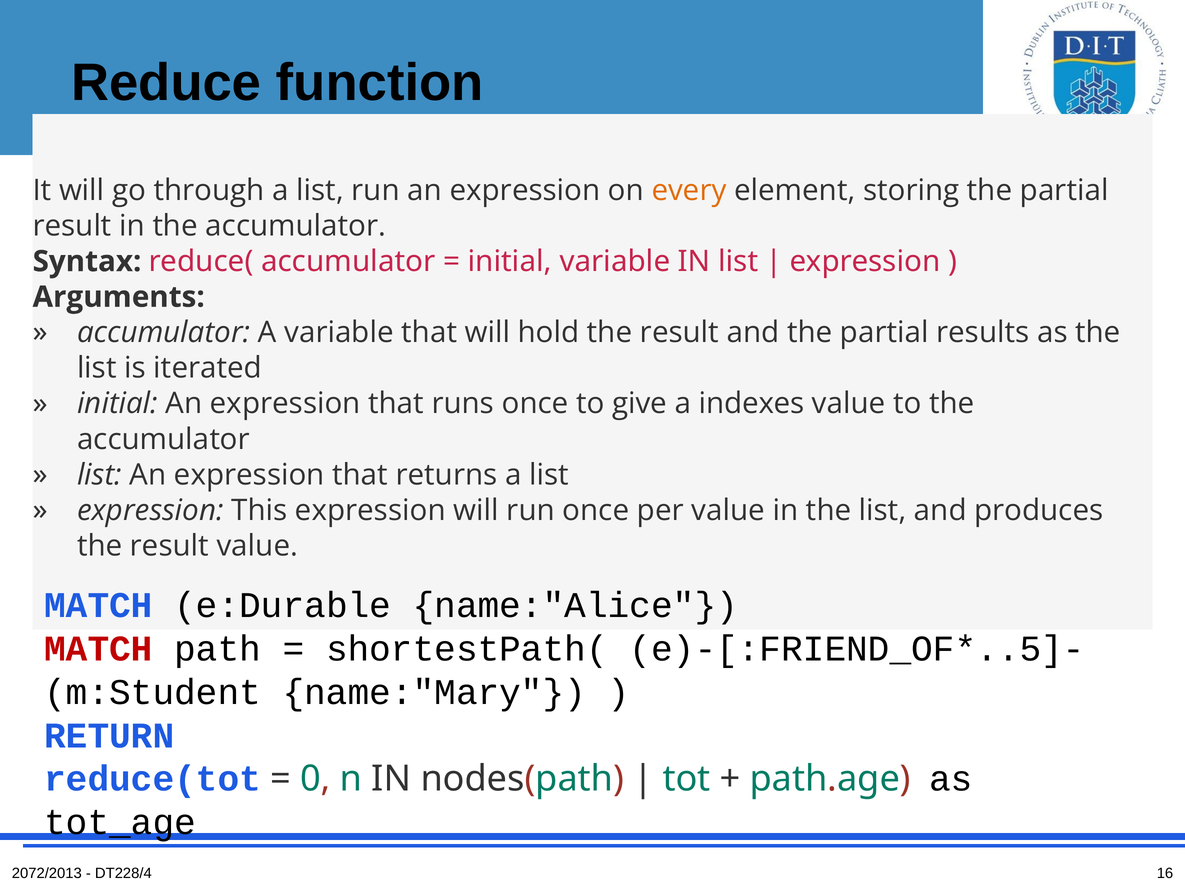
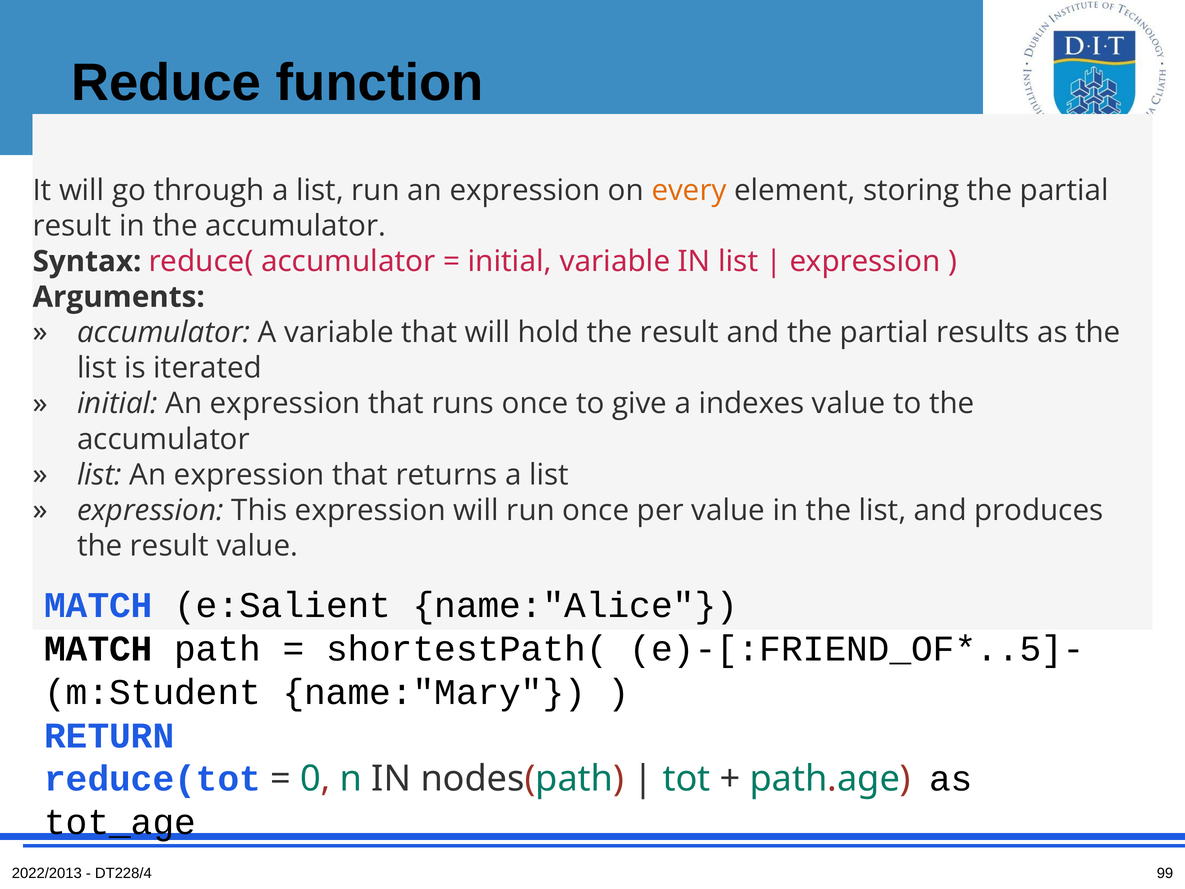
e:Durable: e:Durable -> e:Salient (283, 605)
MATCH colour: red -> black (98, 648)
2072/2013: 2072/2013 -> 2022/2013 (47, 873)
16: 16 -> 99 (1165, 873)
